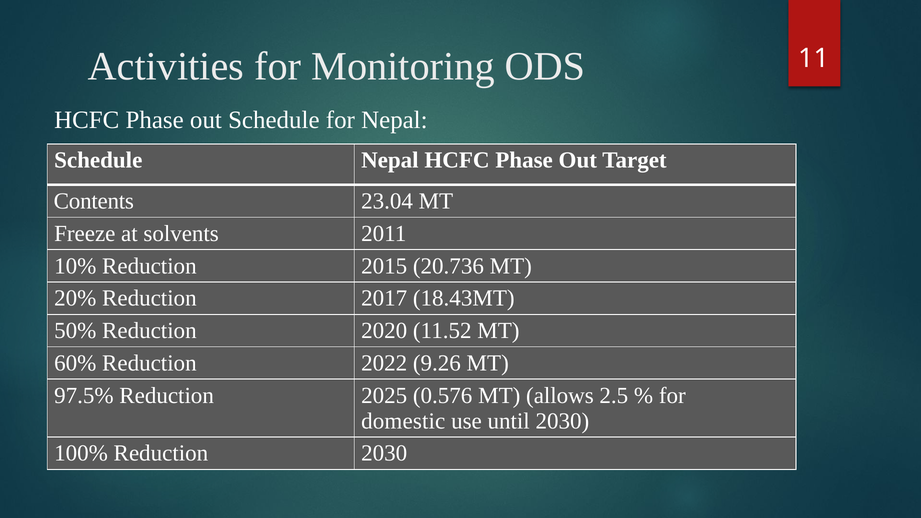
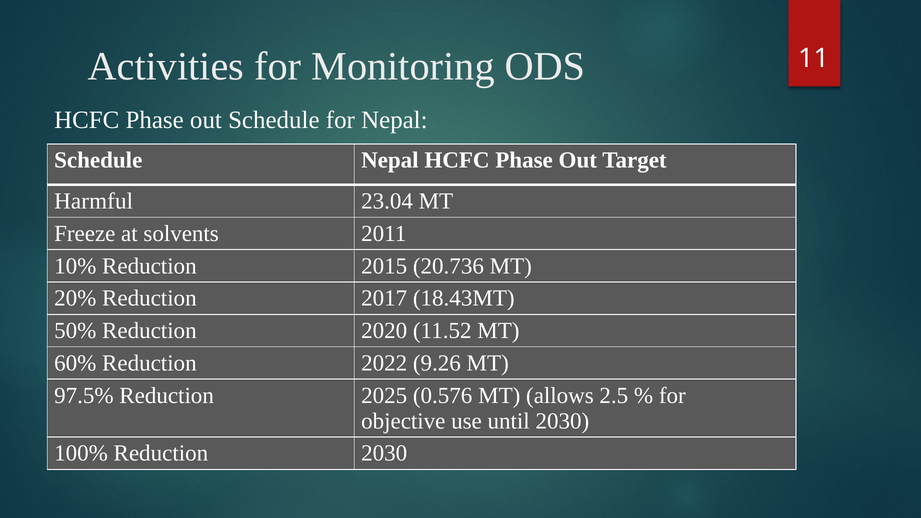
Contents: Contents -> Harmful (94, 201)
domestic: domestic -> objective (403, 421)
